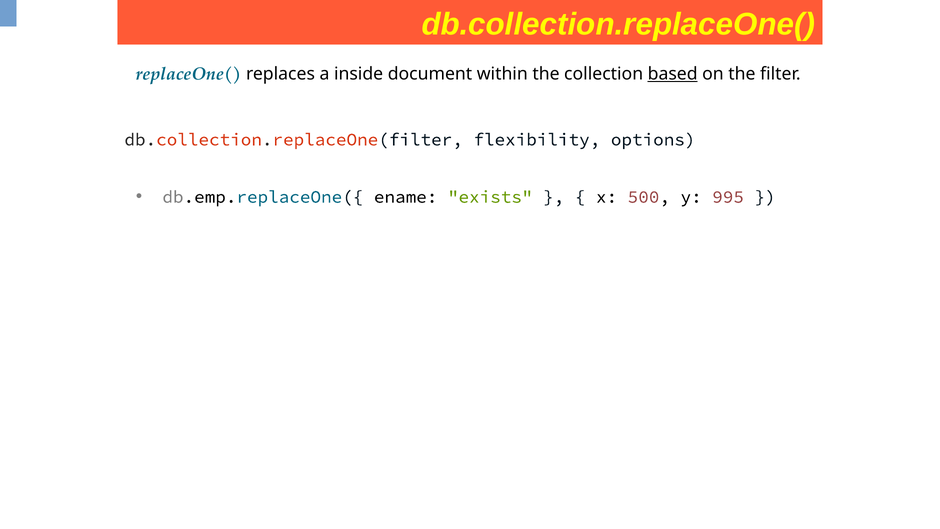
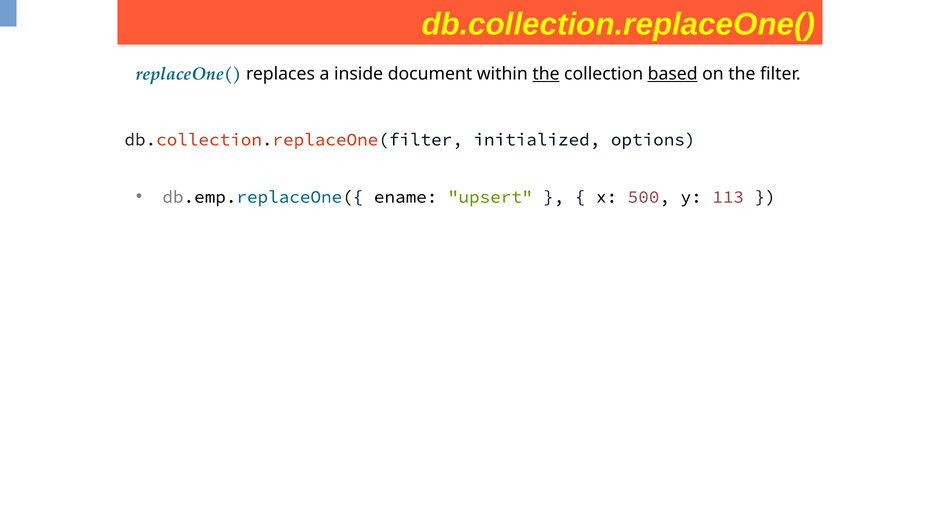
the underline: none -> present (546, 74)
flexibility: flexibility -> initialized (537, 140)
exists: exists -> upsert (490, 197)
995: 995 -> 113 (728, 197)
